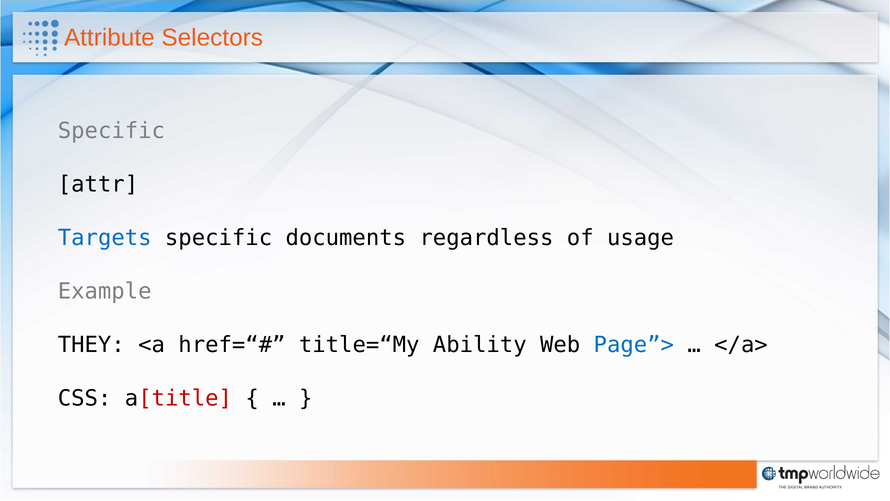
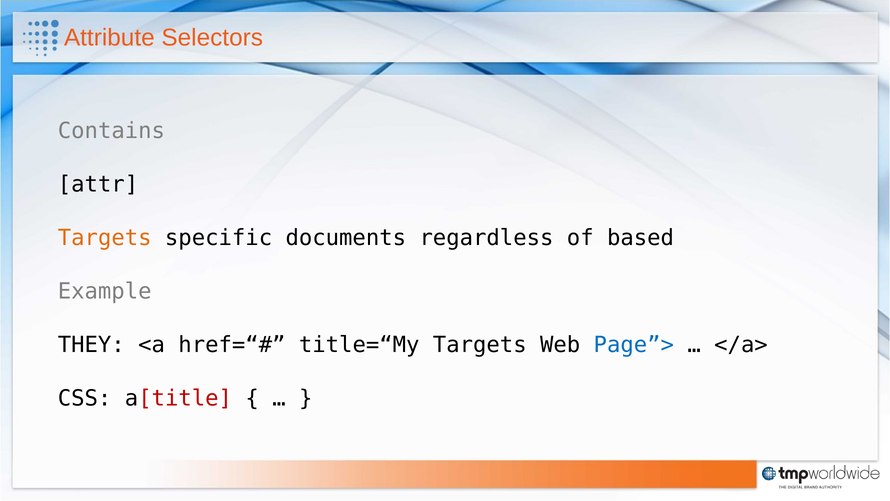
Specific: Specific -> Contains (111, 131)
Targets colour: blue -> orange (105, 238)
usage: usage -> based (641, 238)
title=“My Ability: Ability -> Targets (480, 345)
